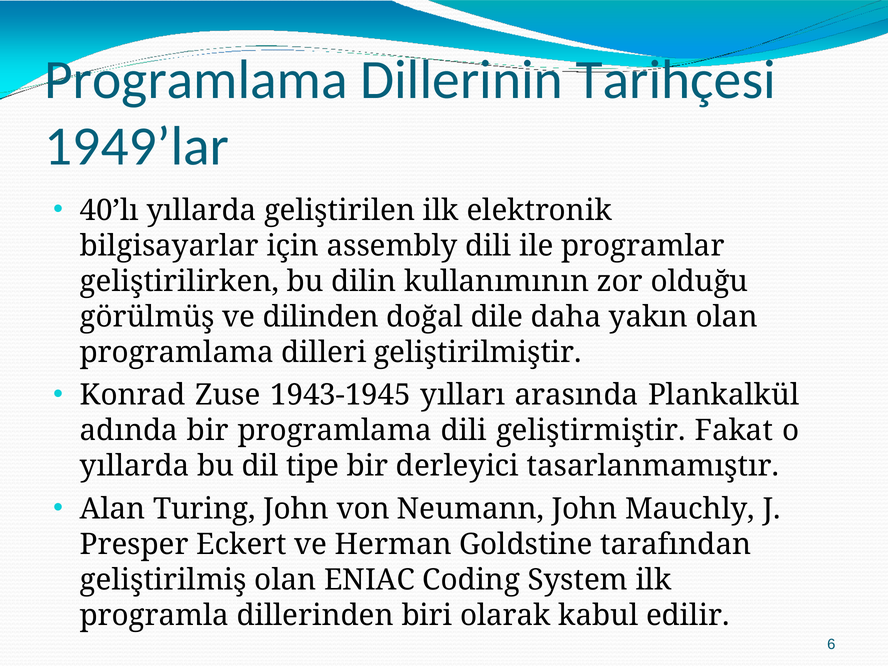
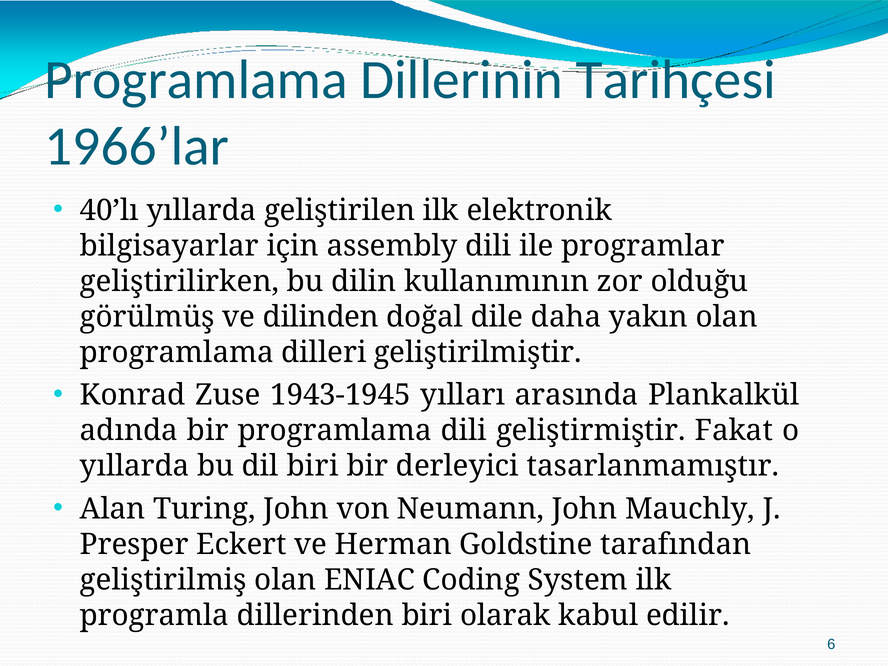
1949’lar: 1949’lar -> 1966’lar (137, 147)
dil tipe: tipe -> biri (313, 466)
